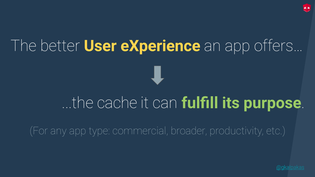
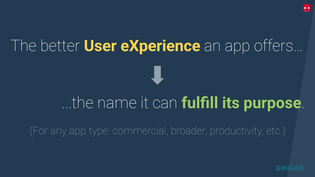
cache: cache -> name (117, 103)
